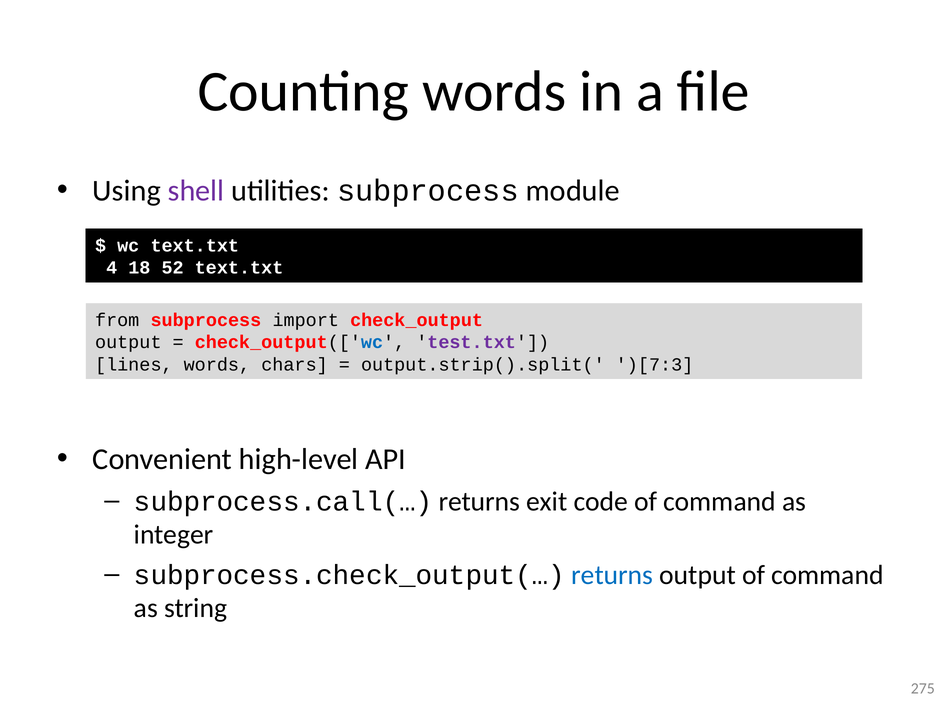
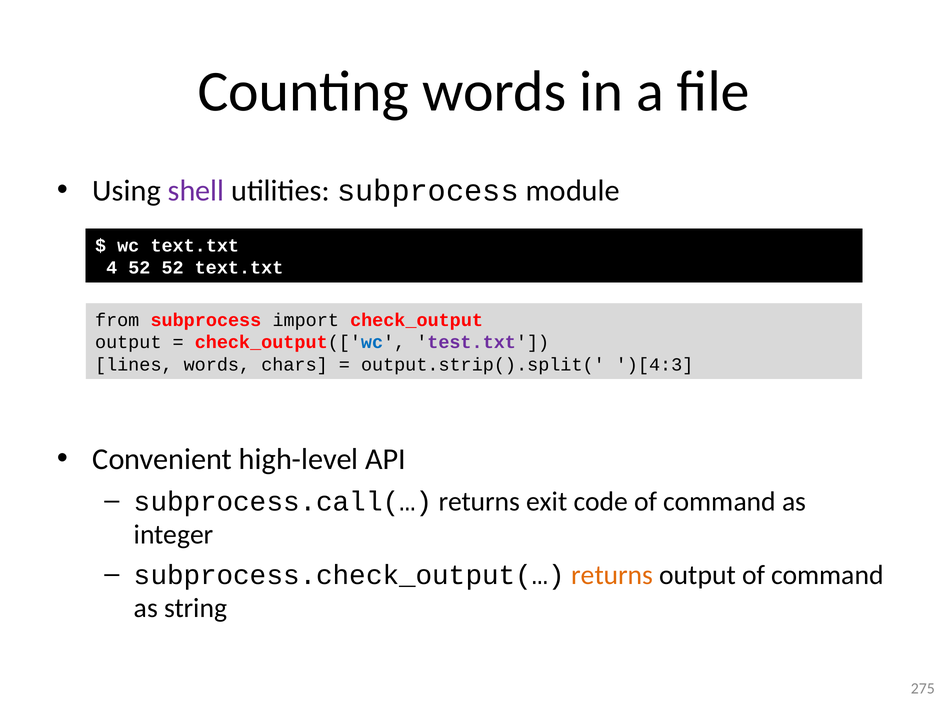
4 18: 18 -> 52 (139, 268)
)[7:3: )[7:3 -> )[4:3 (655, 365)
returns colour: blue -> orange (612, 575)
